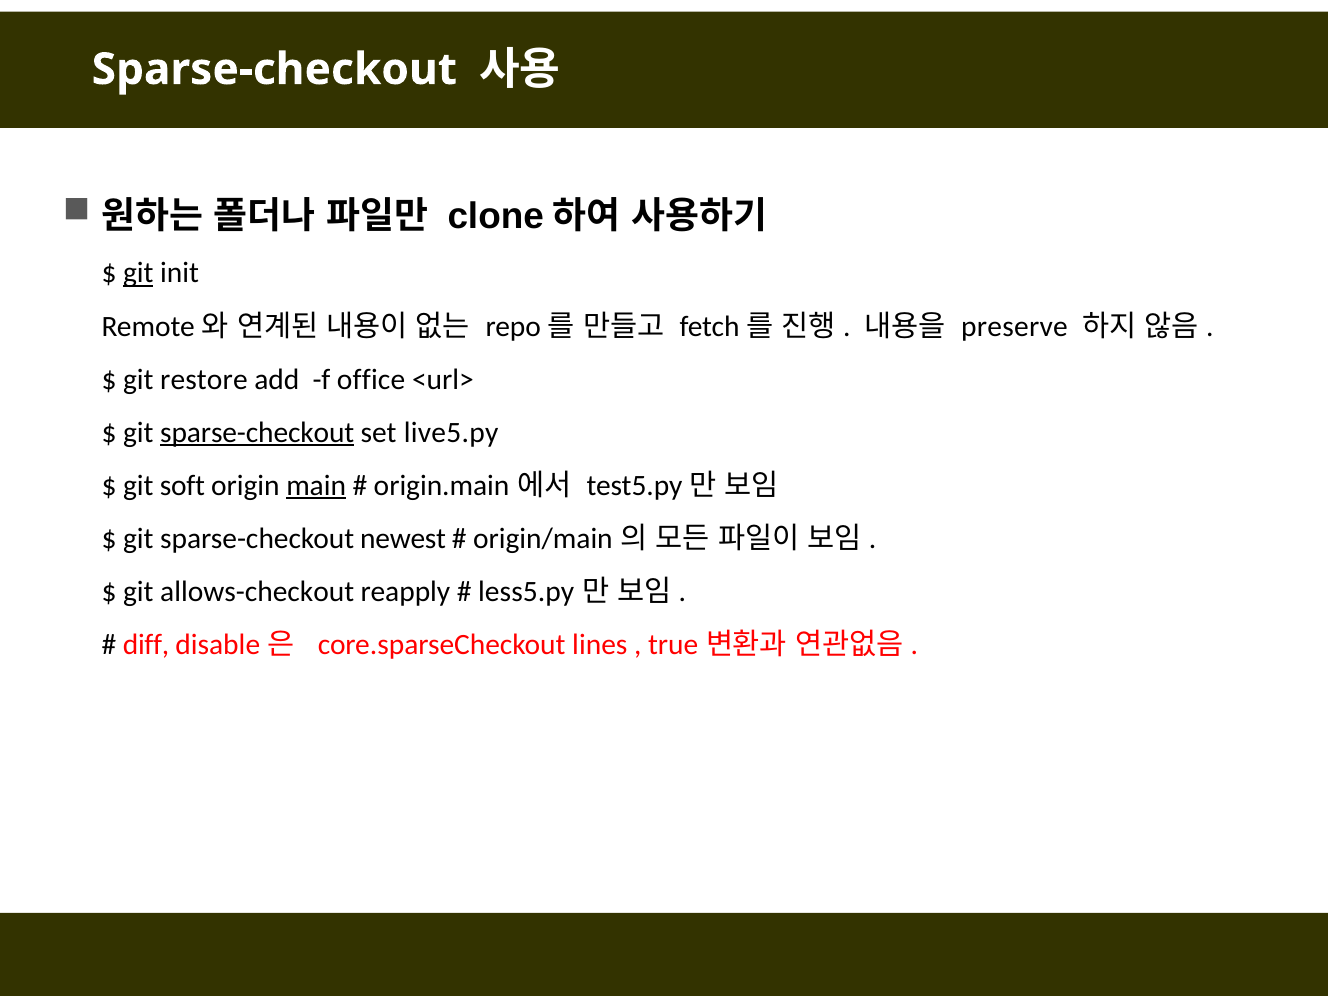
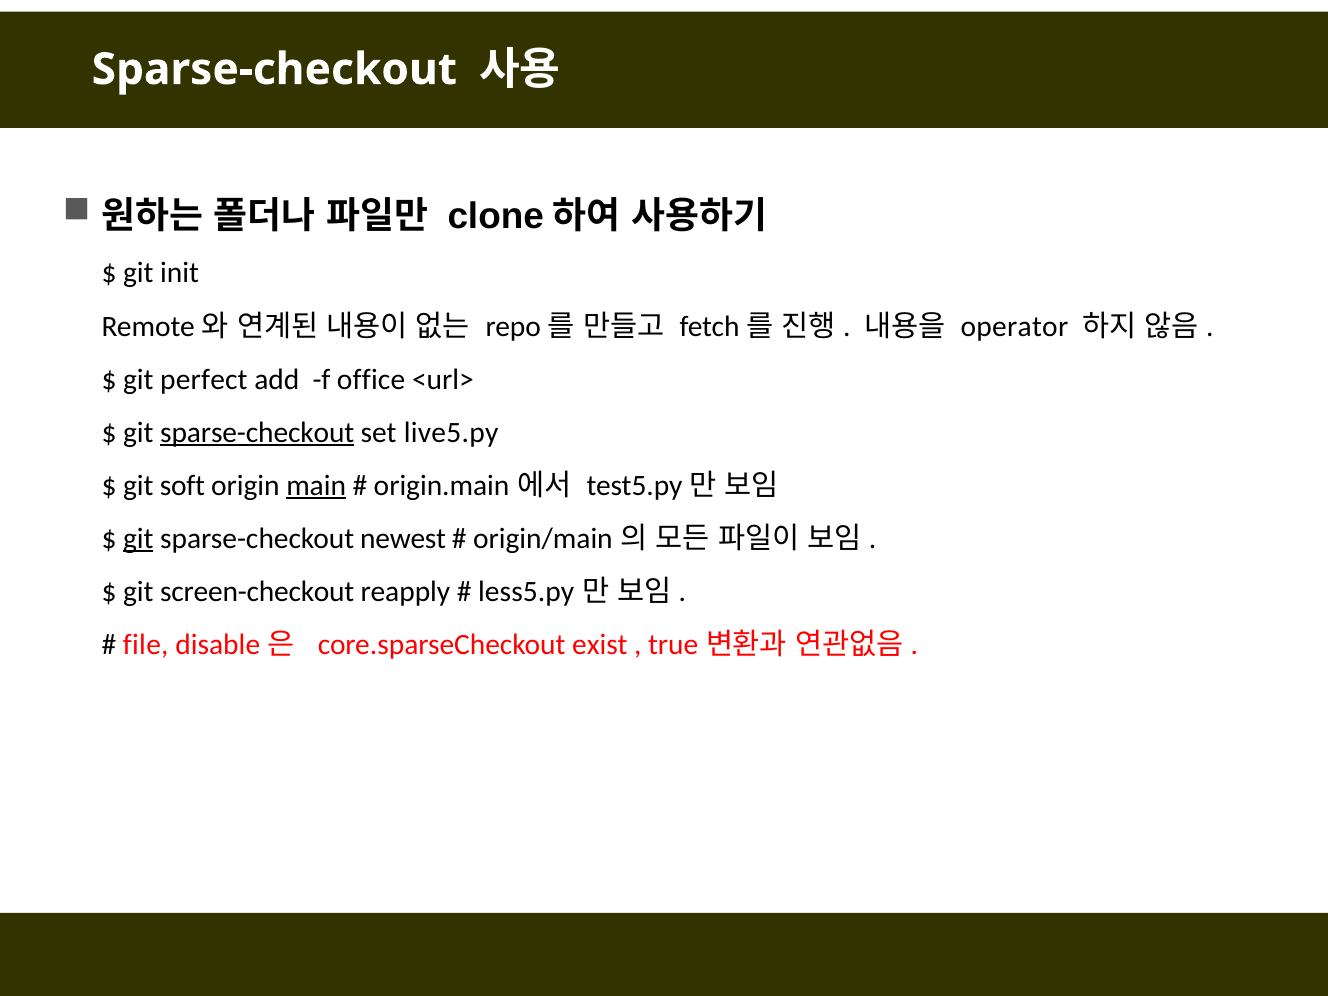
git underline: present -> none (138, 273)
preserve: preserve -> operator (1014, 326)
restore: restore -> perfect (204, 379)
git underline: none -> present (138, 539)
allows-checkout: allows-checkout -> screen-checkout (257, 592)
diff: diff -> file (146, 645)
lines: lines -> exist (600, 645)
